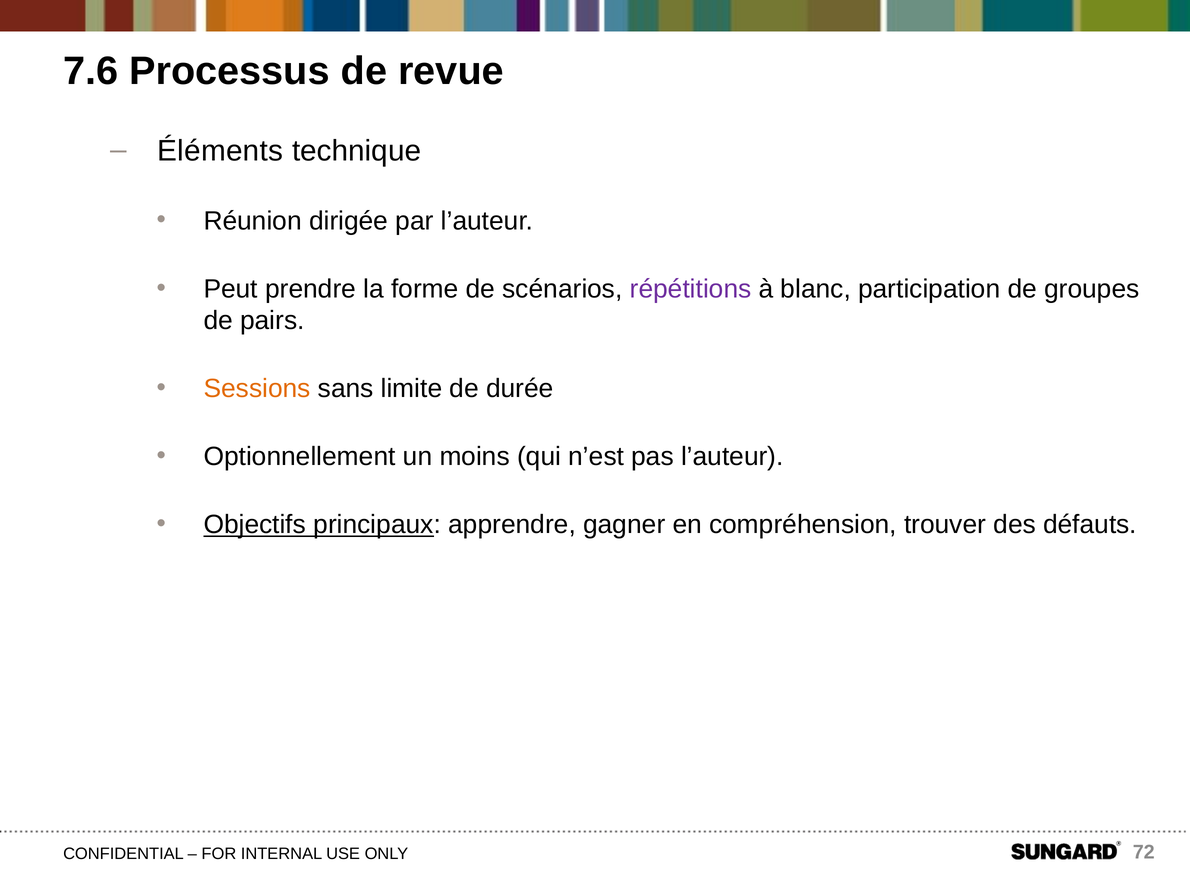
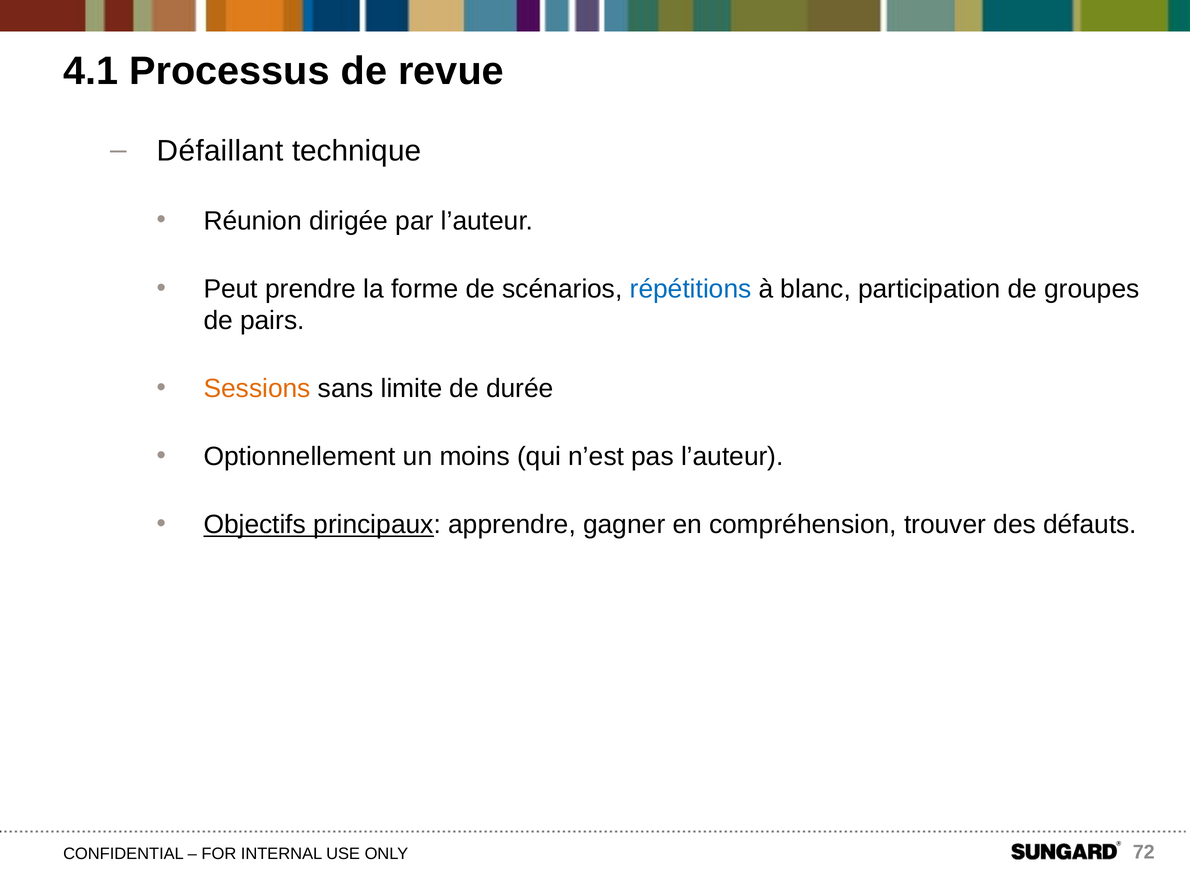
7.6: 7.6 -> 4.1 (91, 71)
Éléments: Éléments -> Défaillant (220, 151)
répétitions colour: purple -> blue (691, 289)
